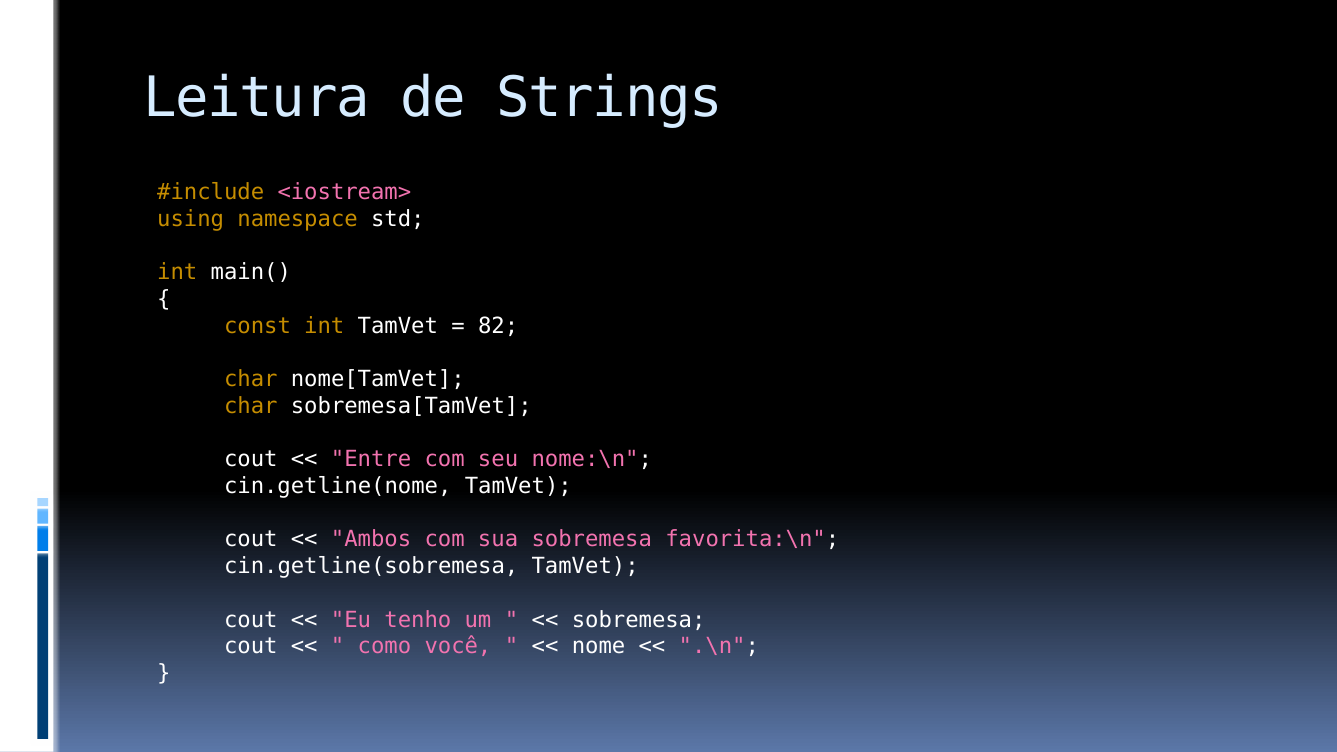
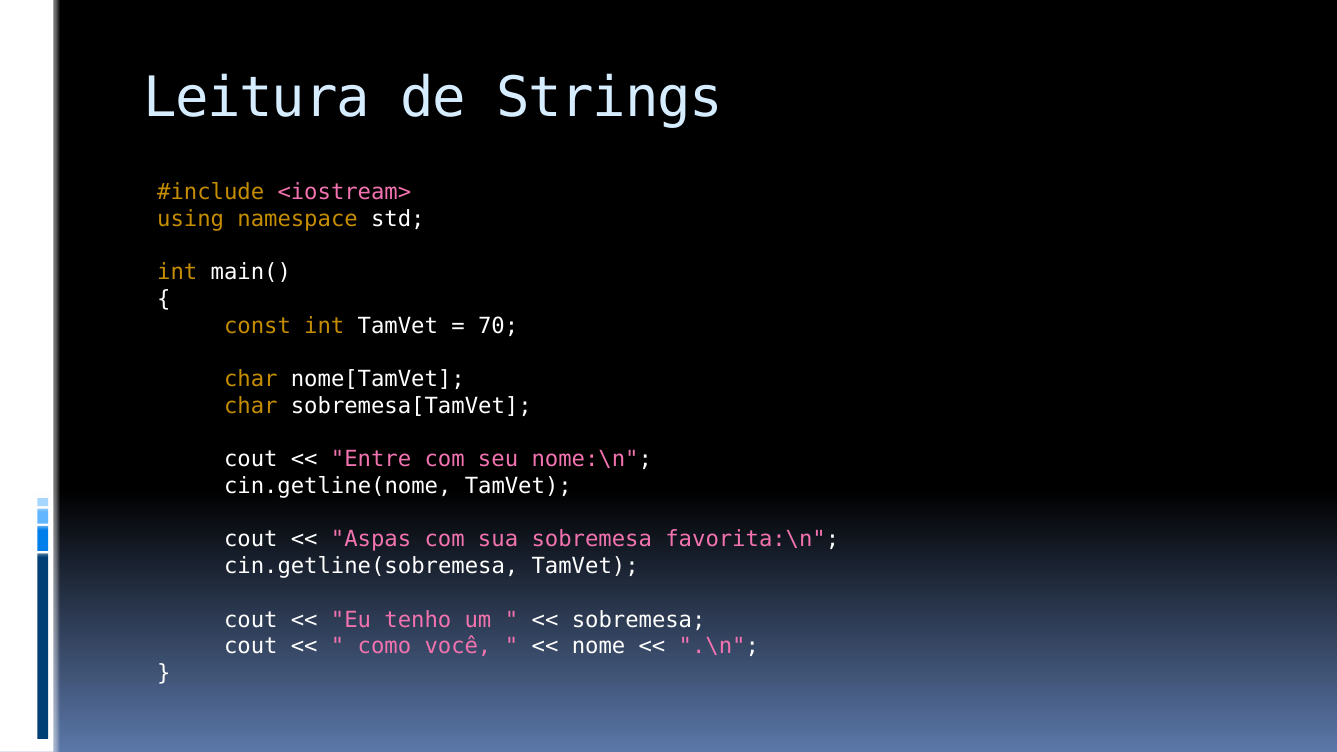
82: 82 -> 70 (498, 326)
Ambos: Ambos -> Aspas (371, 540)
